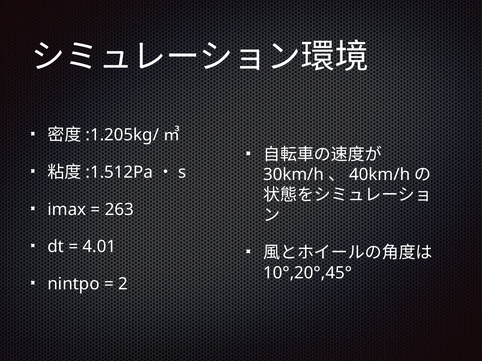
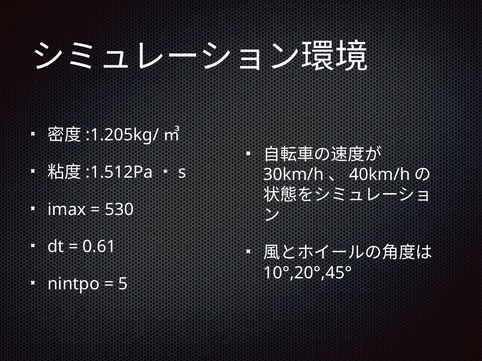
263: 263 -> 530 (119, 210)
4.01: 4.01 -> 0.61 (99, 247)
2: 2 -> 5 (123, 284)
